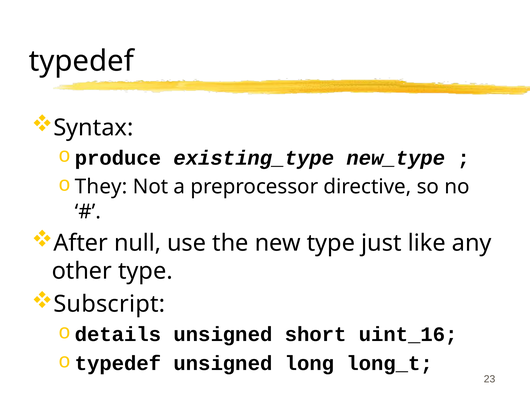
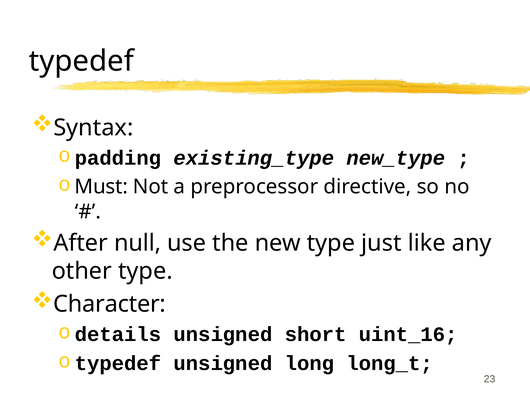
produce: produce -> padding (118, 158)
They: They -> Must (101, 187)
Subscript: Subscript -> Character (110, 305)
